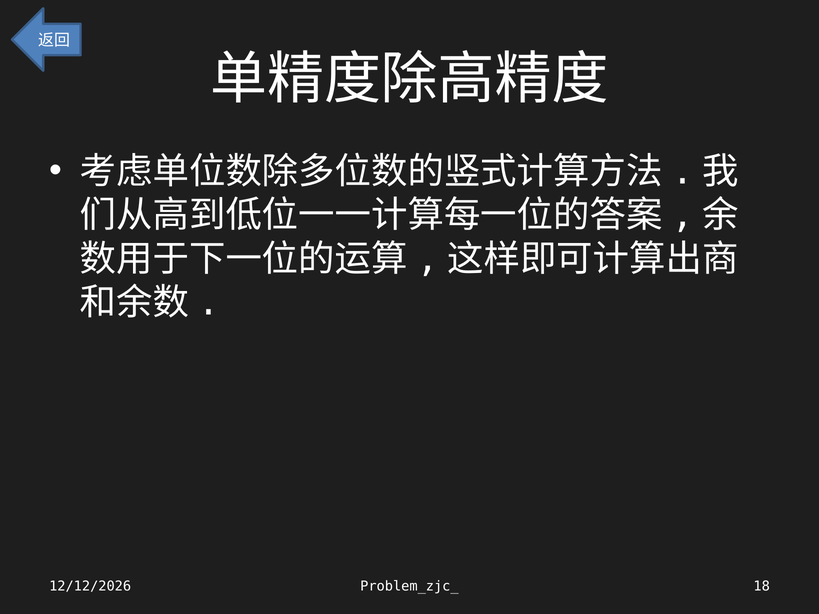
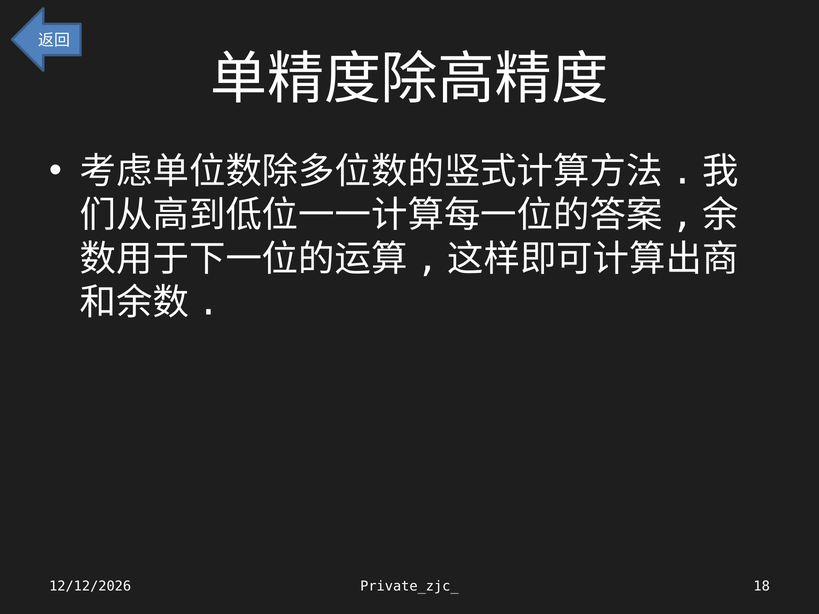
Problem_zjc_: Problem_zjc_ -> Private_zjc_ (409, 587)
